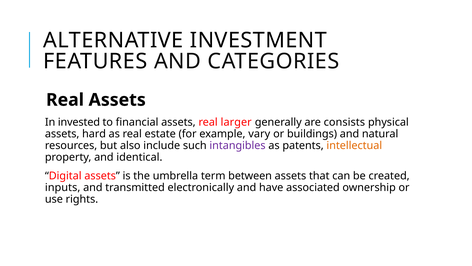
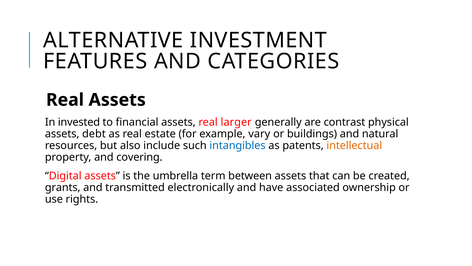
consists: consists -> contrast (344, 122)
hard: hard -> debt (94, 134)
intangibles colour: purple -> blue (238, 145)
identical: identical -> covering (139, 157)
inputs: inputs -> grants (63, 187)
